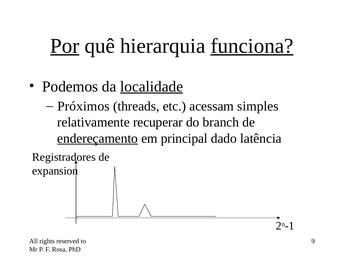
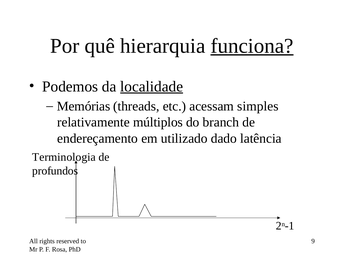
Por underline: present -> none (65, 46)
Próximos: Próximos -> Memórias (84, 106)
recuperar: recuperar -> múltiplos (158, 122)
endereçamento underline: present -> none (98, 138)
principal: principal -> utilizado (184, 138)
Registradores: Registradores -> Terminologia (64, 157)
expansion: expansion -> profundos (55, 171)
